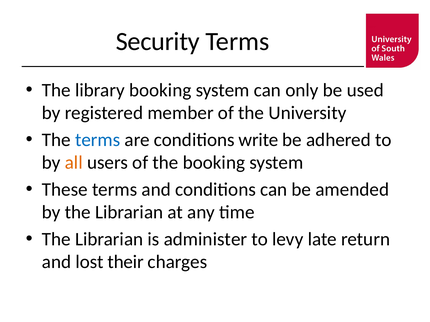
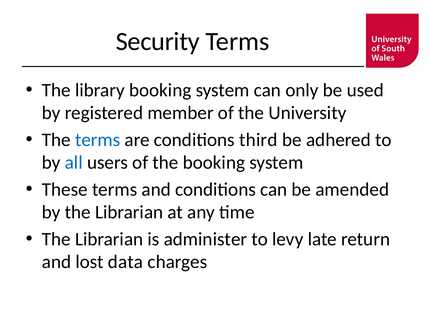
write: write -> third (258, 140)
all colour: orange -> blue (74, 163)
their: their -> data (126, 262)
